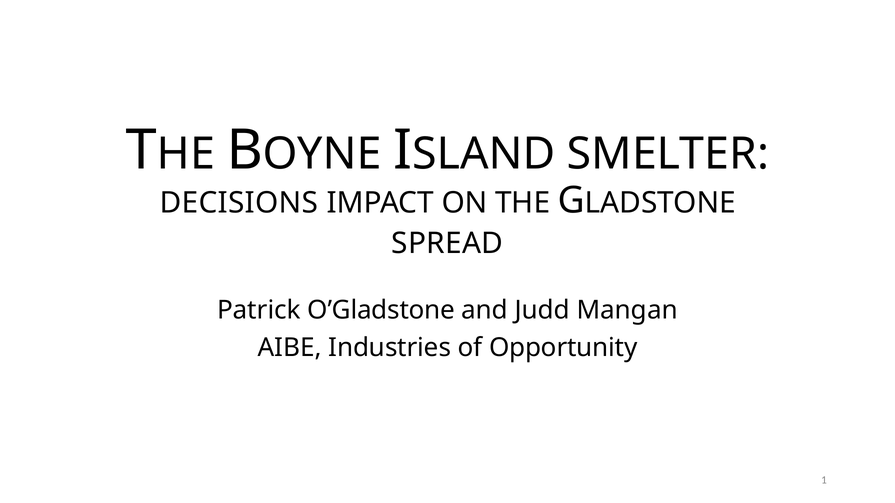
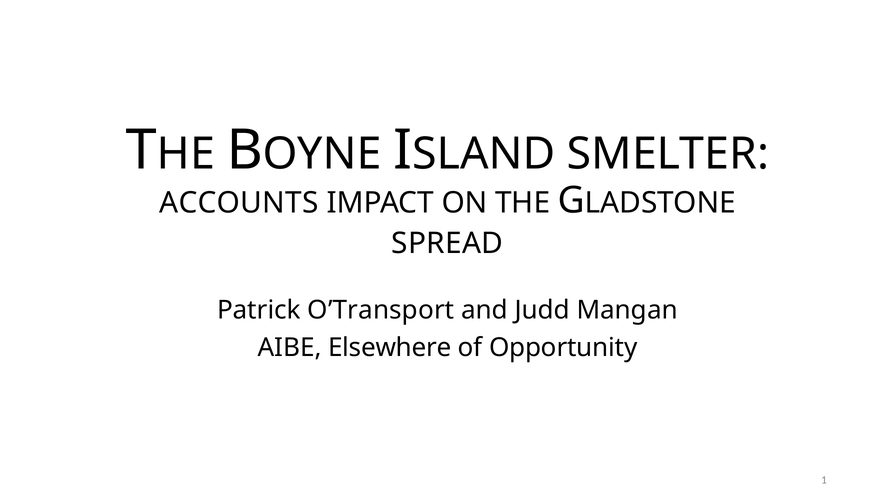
DECISIONS: DECISIONS -> ACCOUNTS (239, 203)
O’Gladstone: O’Gladstone -> O’Transport (381, 310)
Industries: Industries -> Elsewhere (390, 348)
